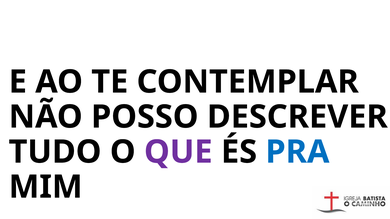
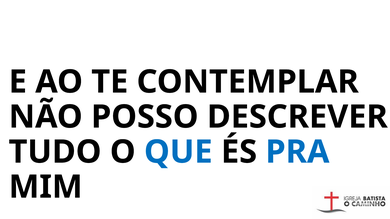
QUE colour: purple -> blue (178, 152)
